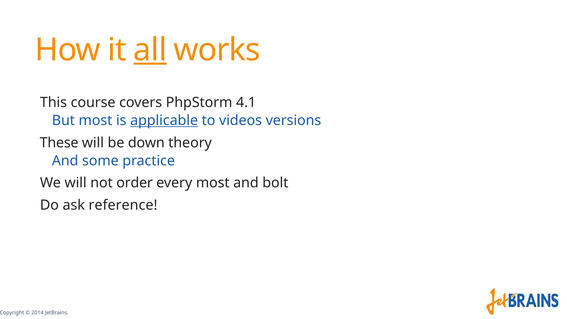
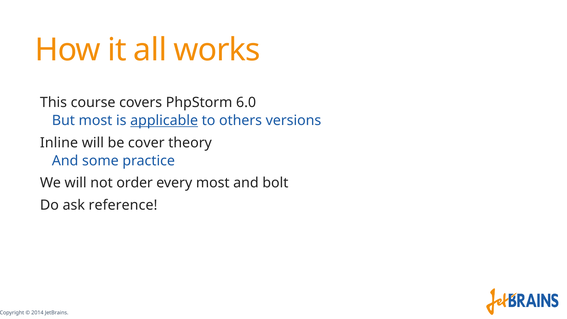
all underline: present -> none (150, 50)
4.1: 4.1 -> 6.0 (246, 103)
videos: videos -> others (241, 121)
These: These -> Inline (59, 143)
down: down -> cover (146, 143)
